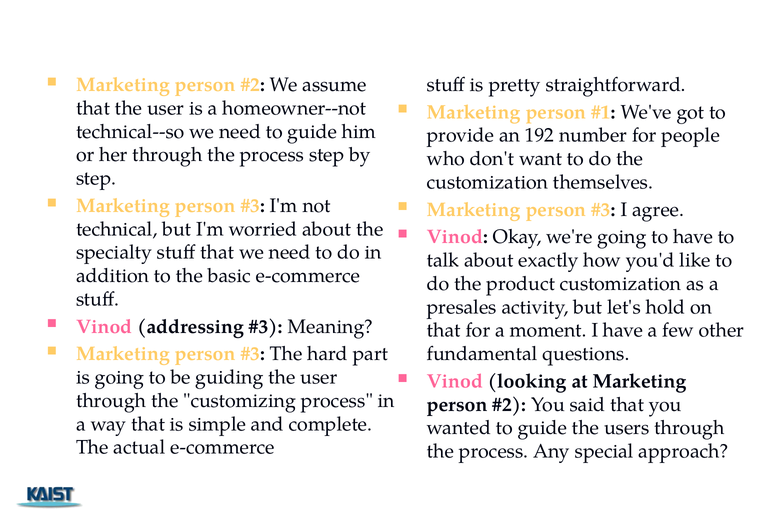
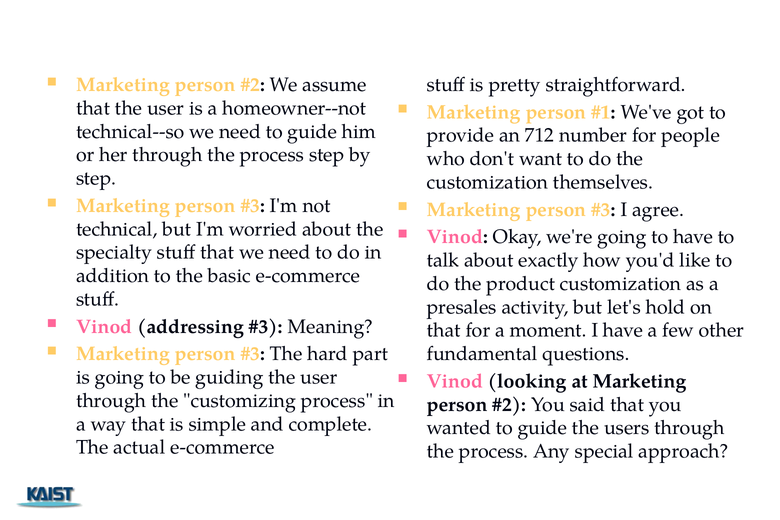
192: 192 -> 712 (540, 136)
